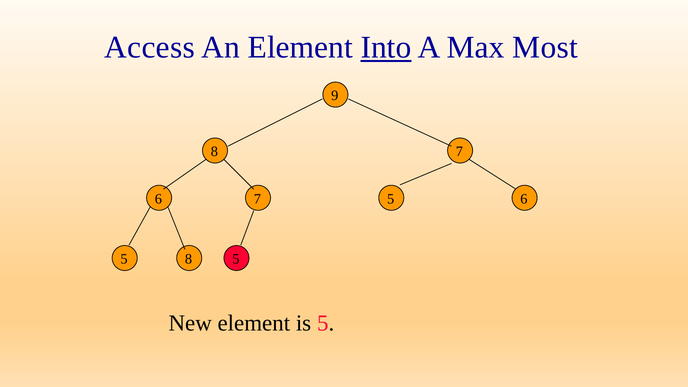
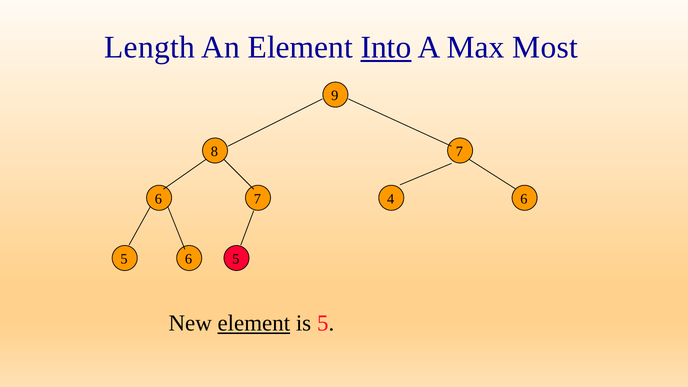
Access: Access -> Length (150, 47)
7 5: 5 -> 4 (391, 199)
5 8: 8 -> 6 (189, 259)
element underline: none -> present (254, 323)
